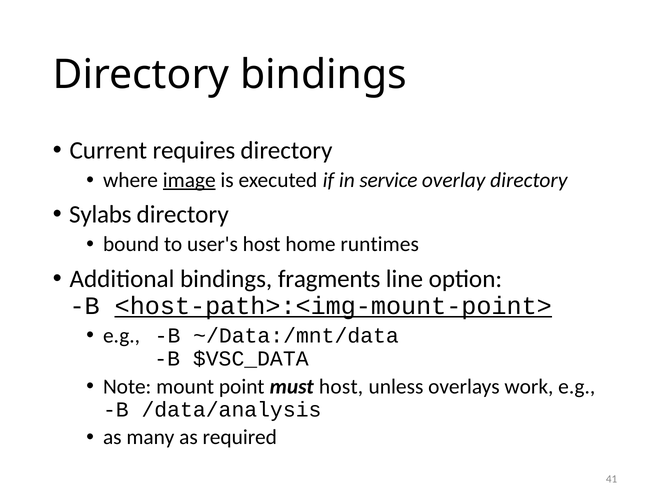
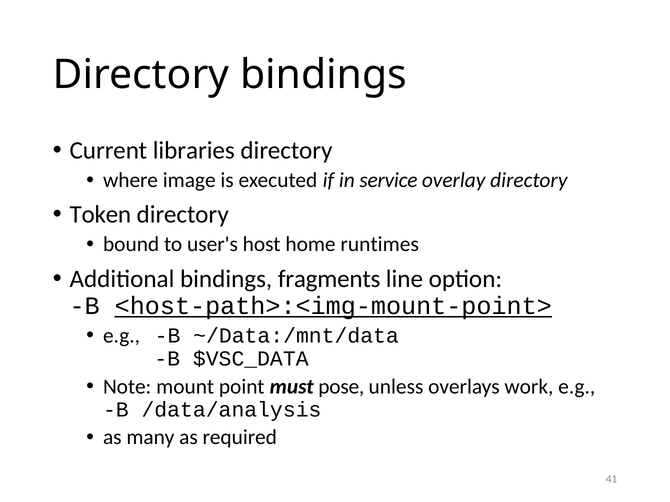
requires: requires -> libraries (194, 151)
image underline: present -> none (189, 180)
Sylabs: Sylabs -> Token (100, 215)
must host: host -> pose (341, 387)
